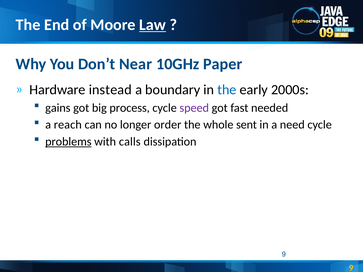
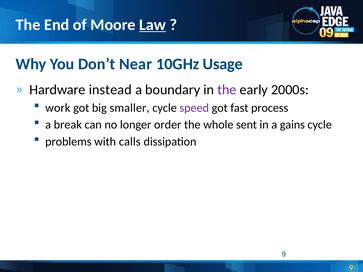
Paper: Paper -> Usage (223, 64)
the colour: blue -> purple (227, 90)
gains: gains -> work (58, 108)
process: process -> smaller (130, 108)
needed: needed -> process (270, 108)
reach: reach -> break (68, 125)
need: need -> gains (292, 125)
problems underline: present -> none (68, 142)
